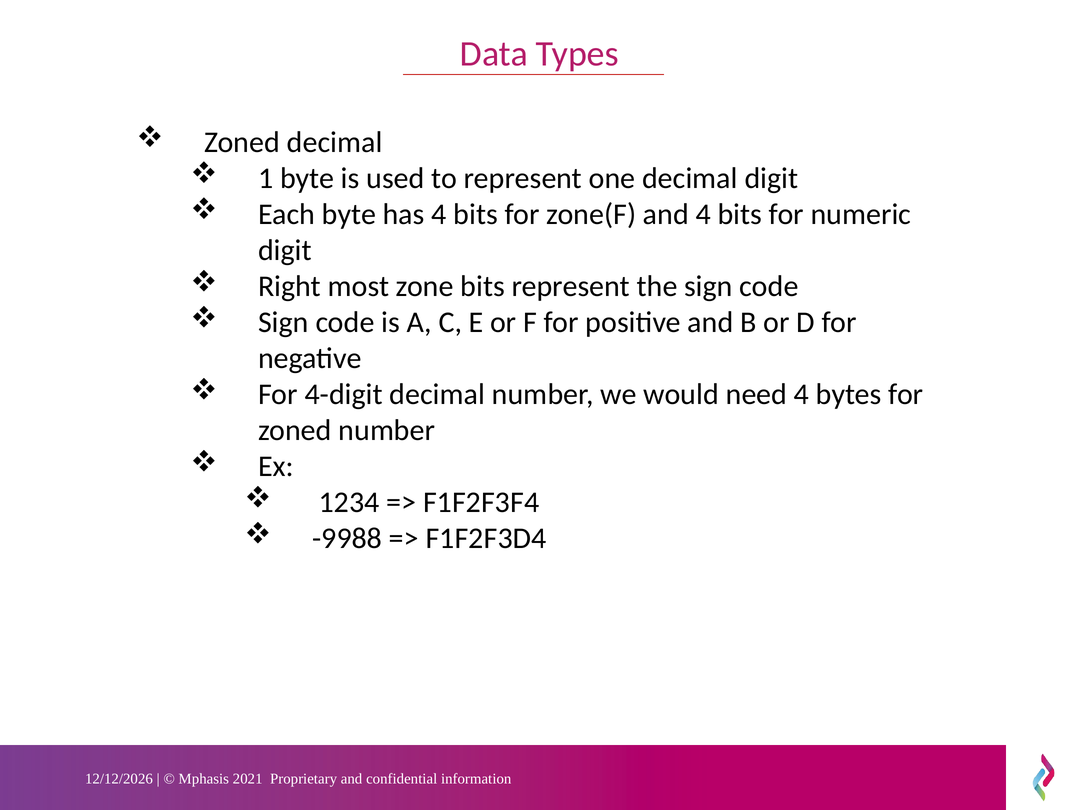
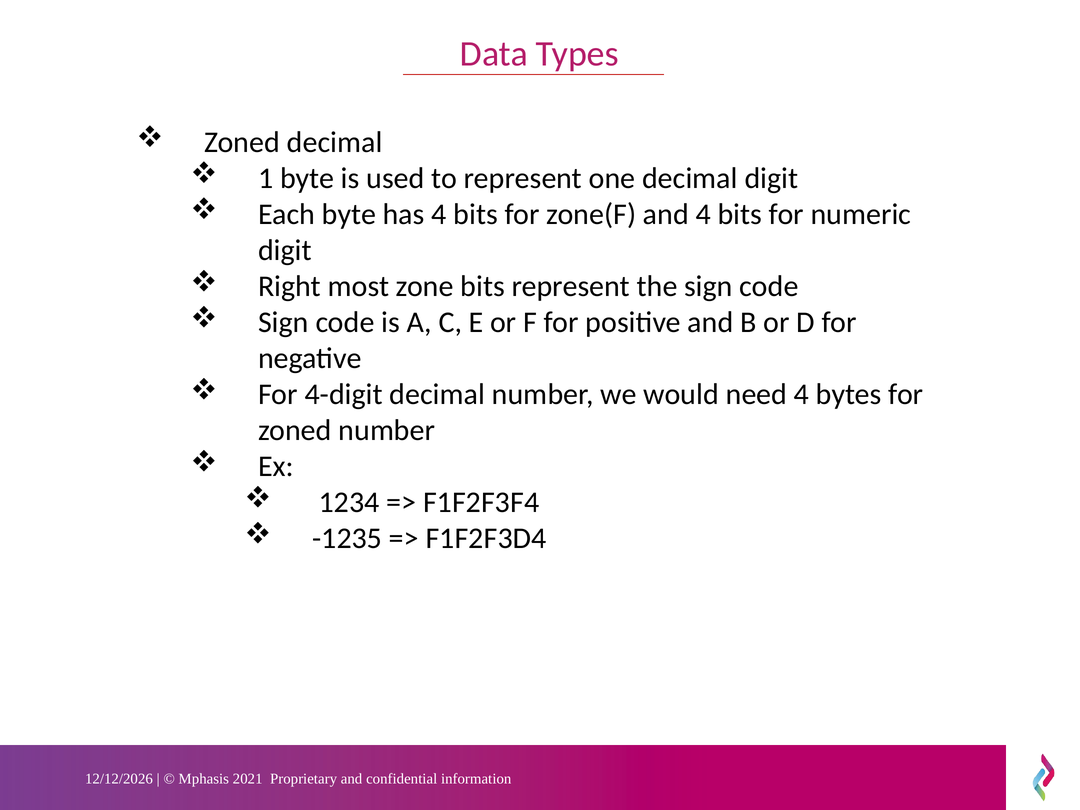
-9988: -9988 -> -1235 (347, 539)
